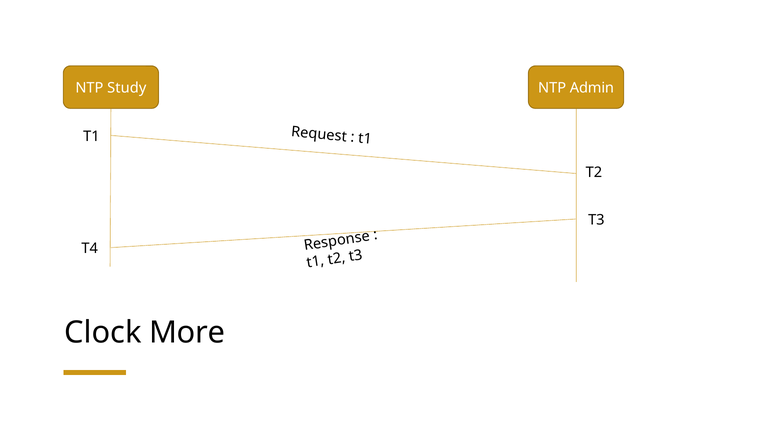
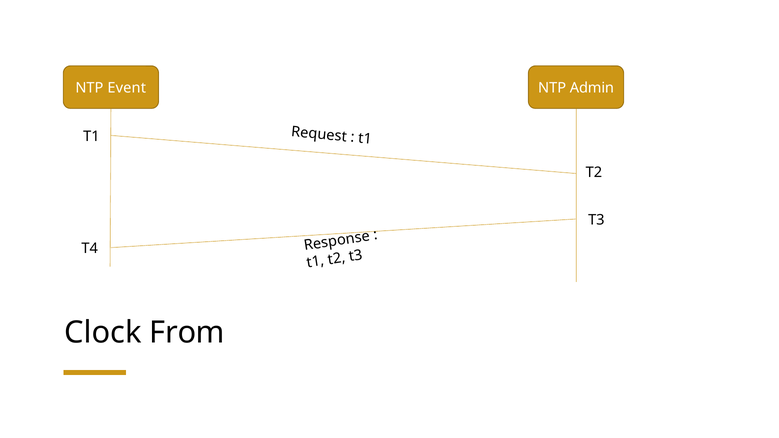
Study: Study -> Event (127, 88)
More: More -> From (187, 333)
